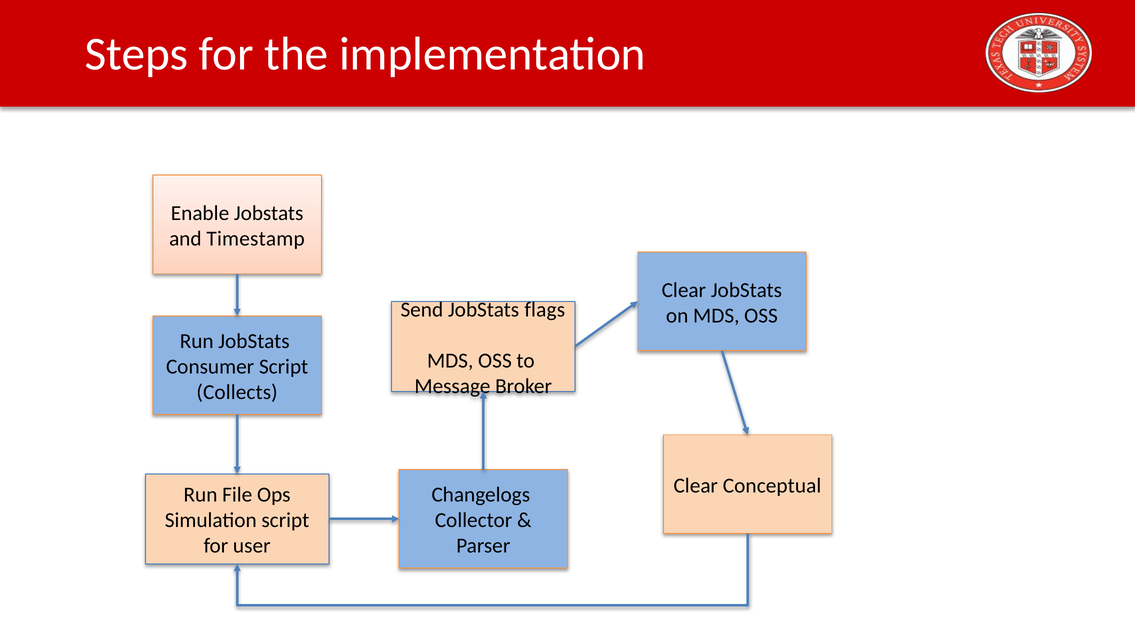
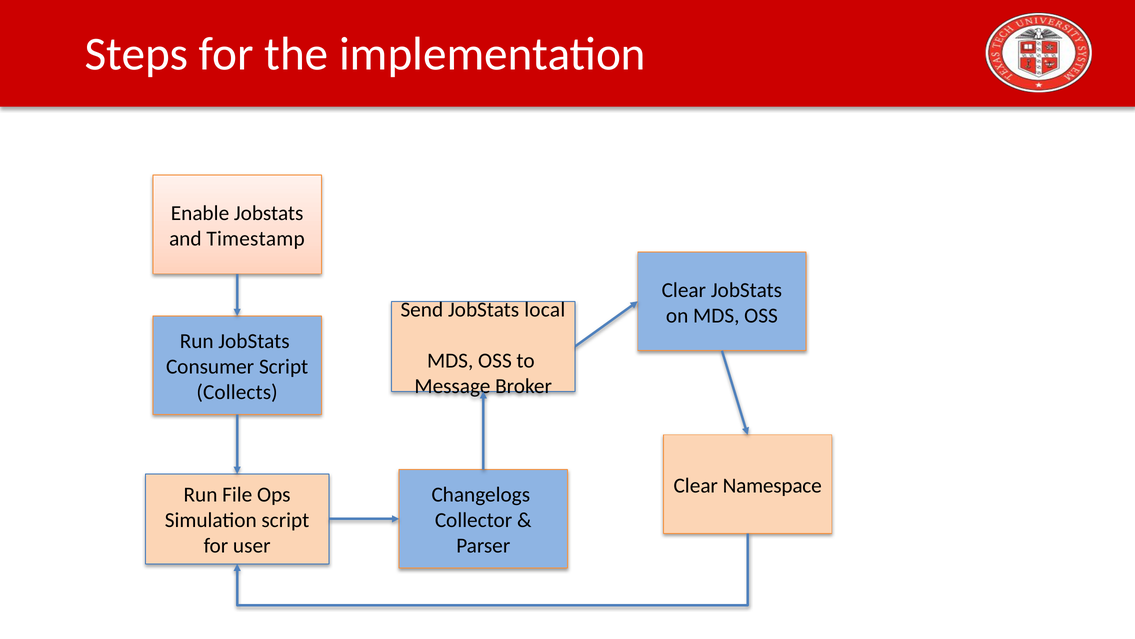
flags: flags -> local (545, 309)
Conceptual: Conceptual -> Namespace (772, 485)
